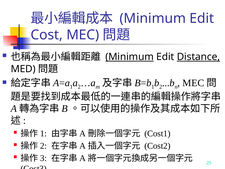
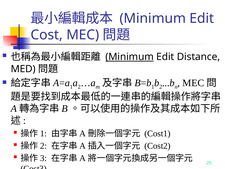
Distance underline: present -> none (198, 57)
